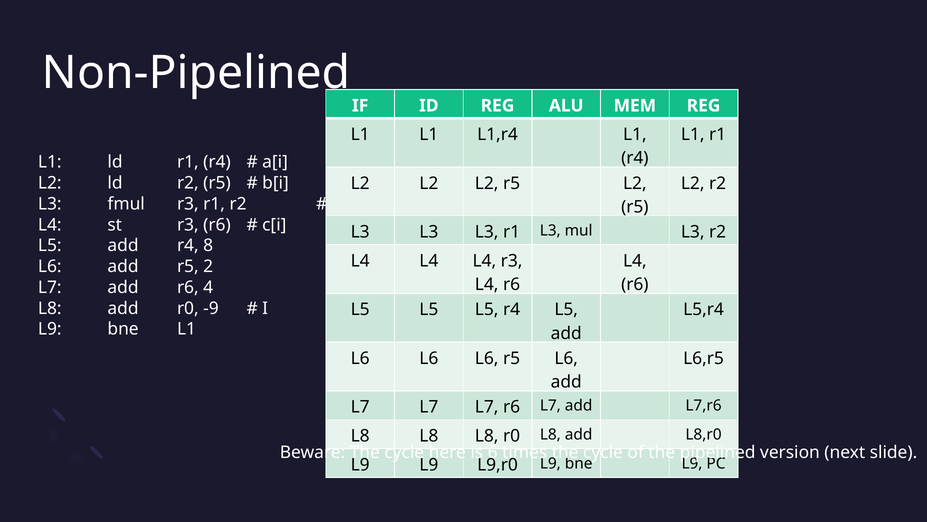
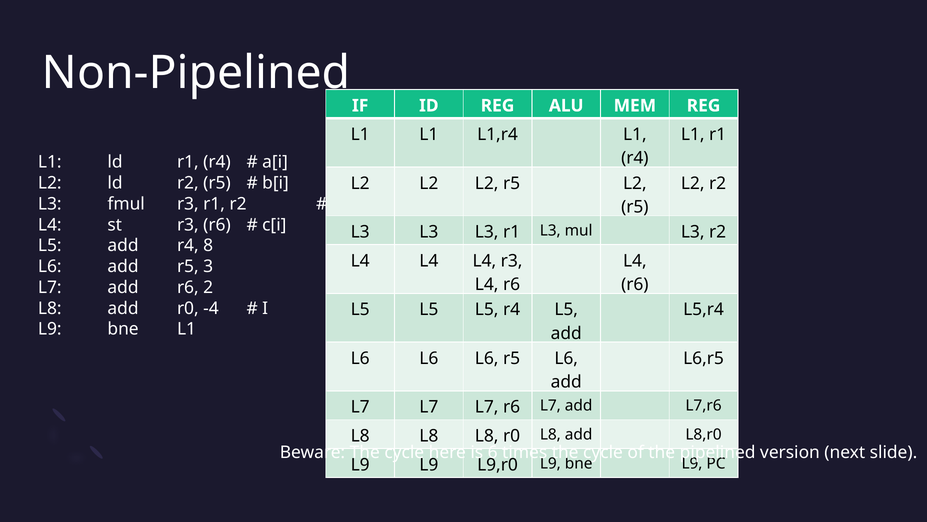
2: 2 -> 3 (208, 266)
4: 4 -> 2 (208, 287)
-9: -9 -> -4 (211, 308)
